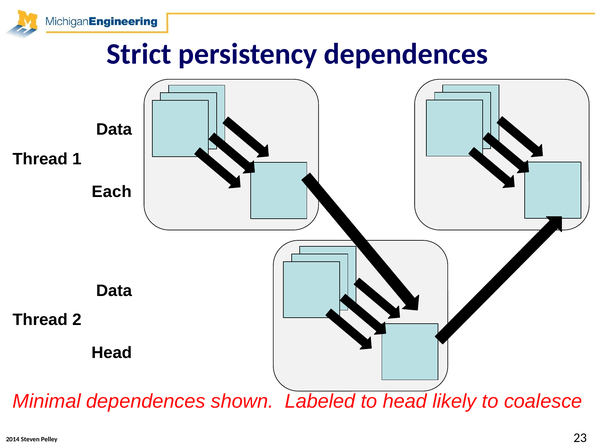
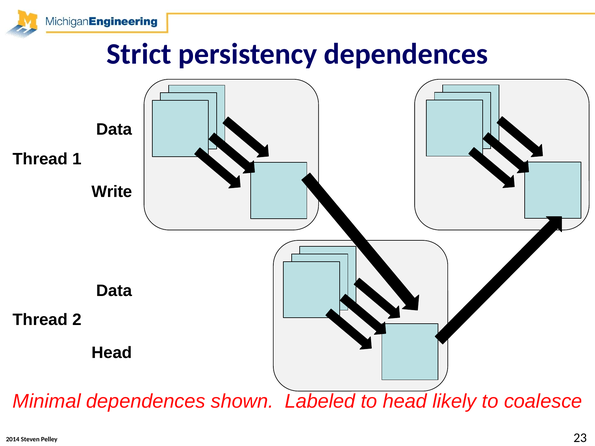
Each: Each -> Write (112, 192)
